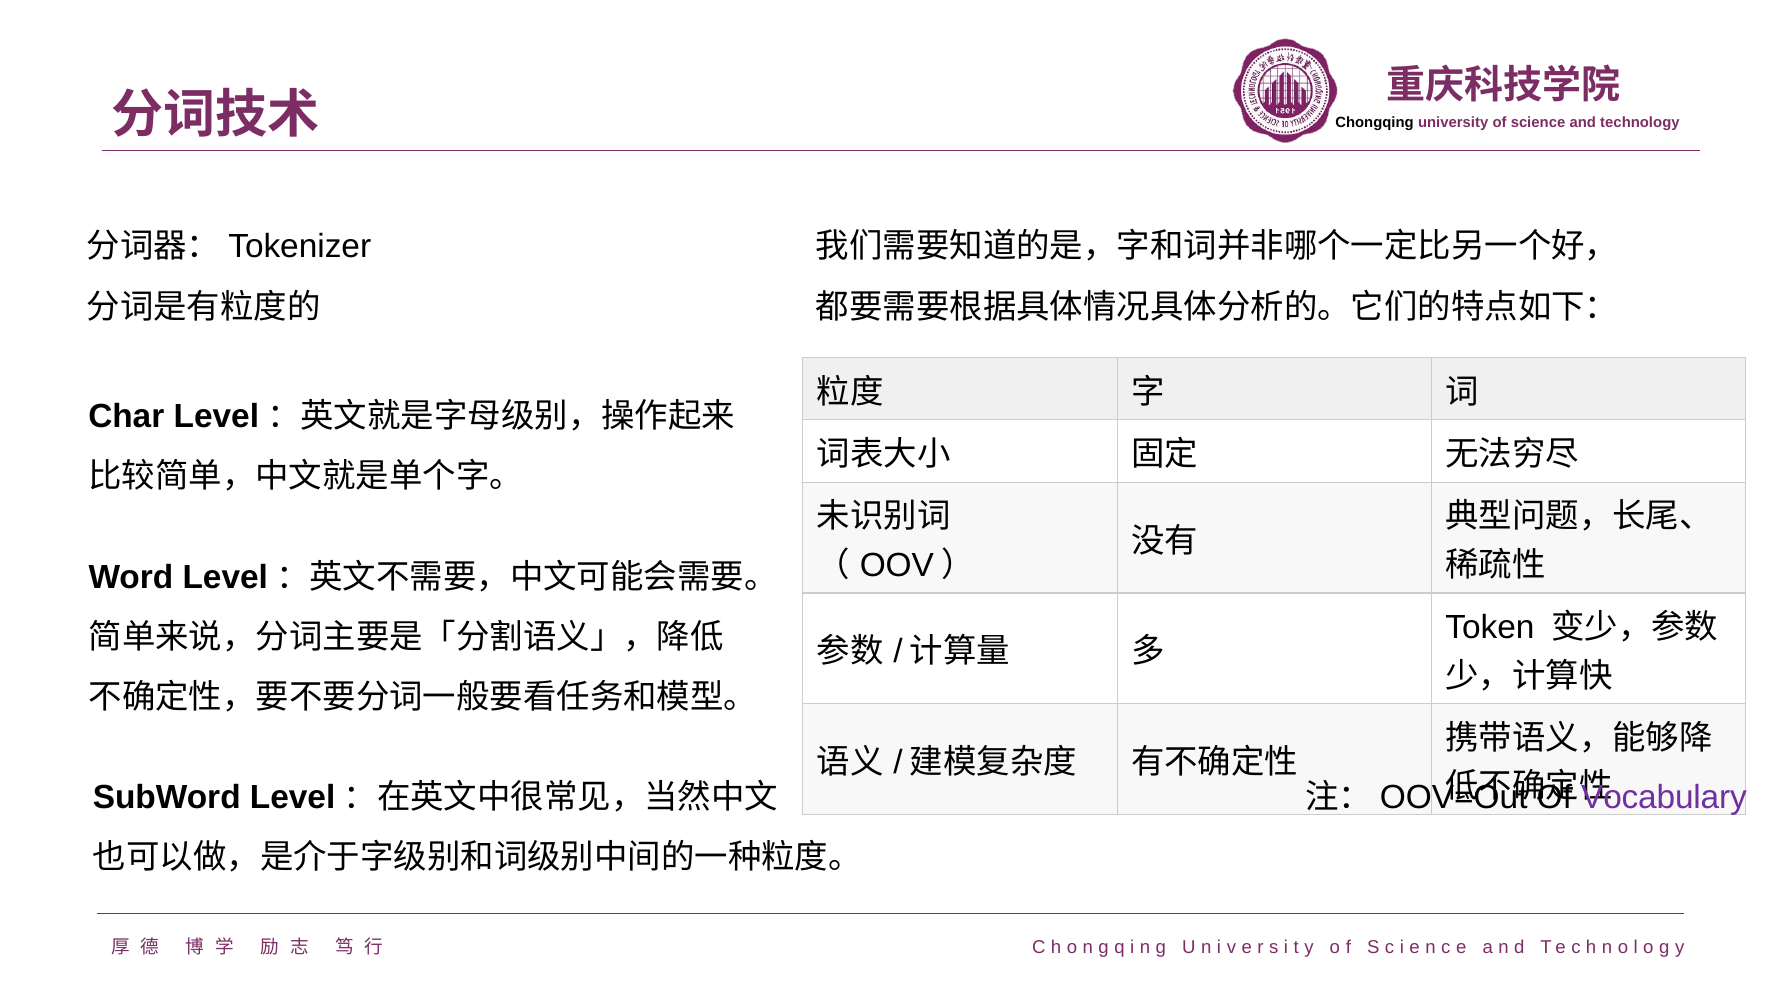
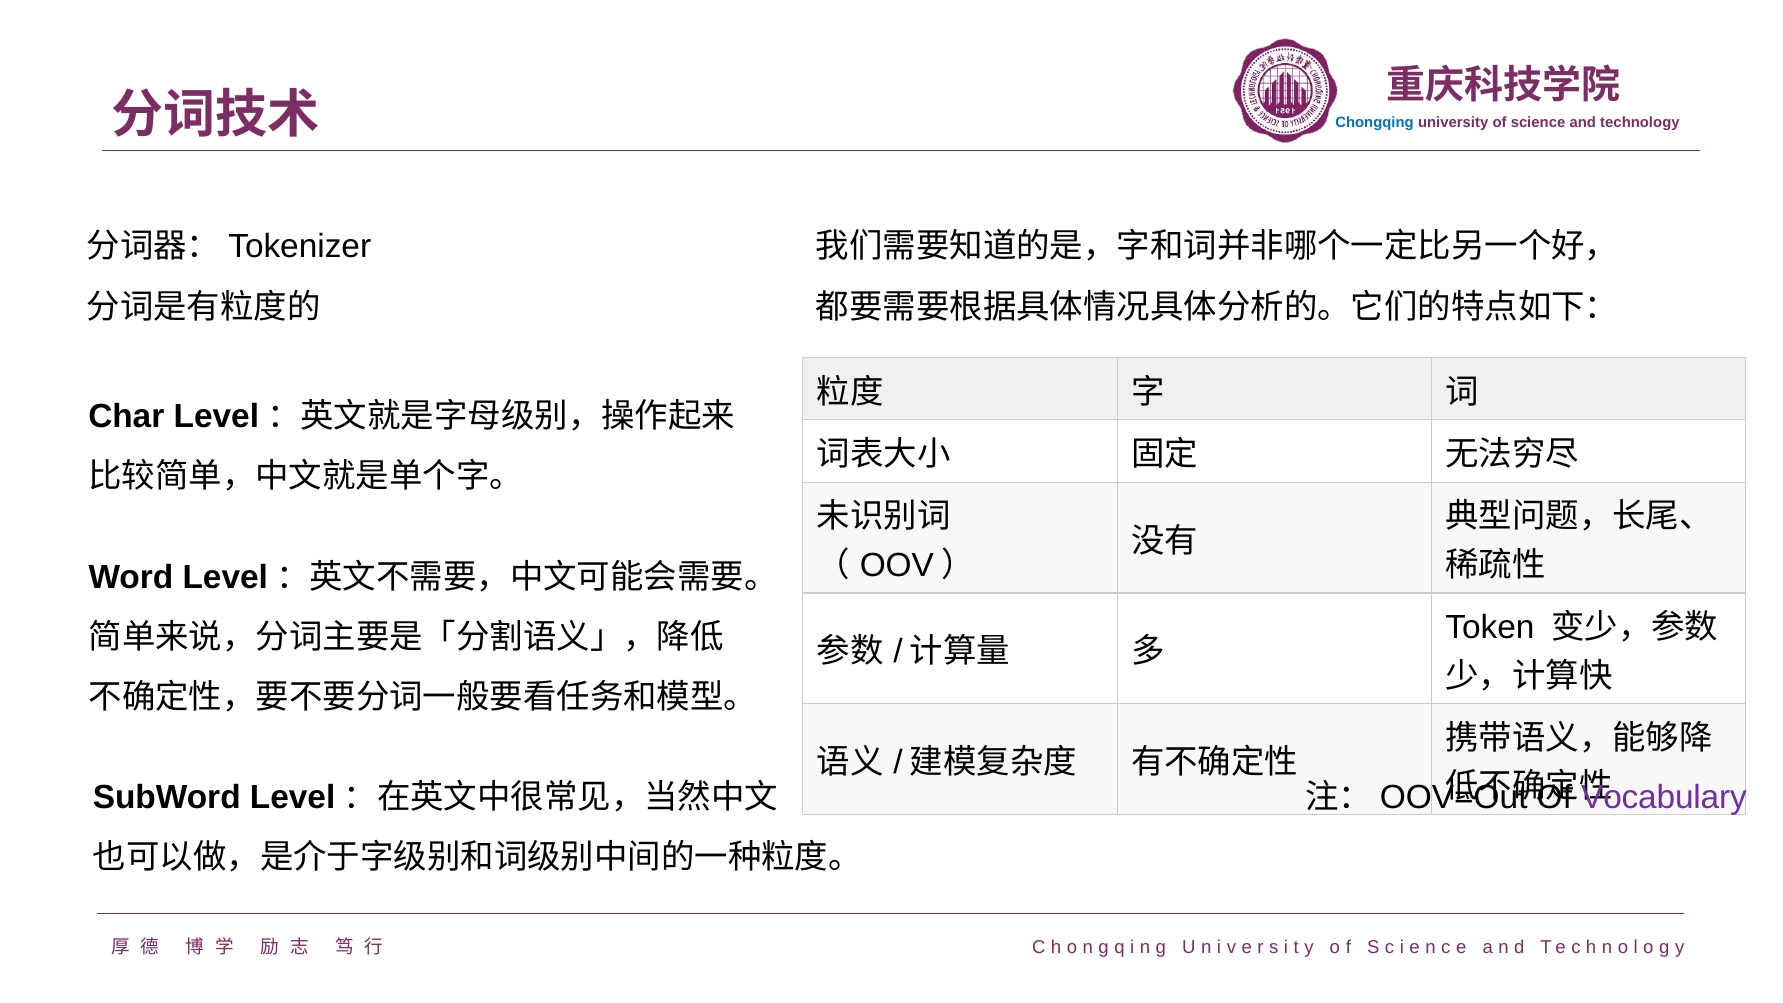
Chongqing colour: black -> blue (1375, 122)
